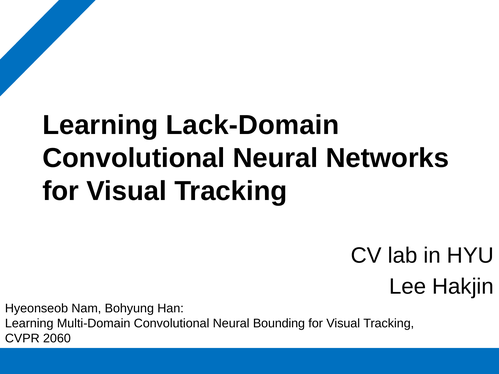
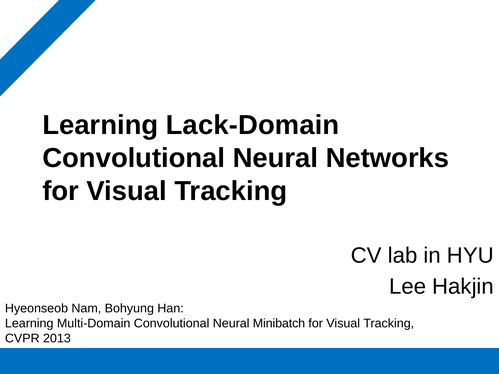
Bounding: Bounding -> Minibatch (279, 324)
2060: 2060 -> 2013 (57, 339)
